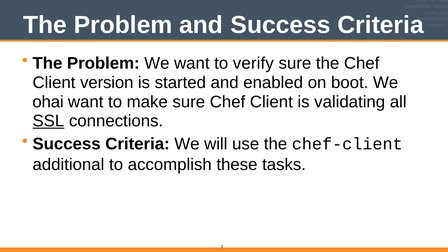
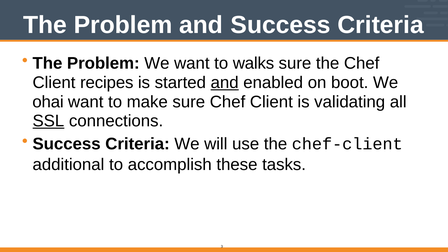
verify: verify -> walks (253, 63)
version: version -> recipes (107, 83)
and underline: none -> present (225, 83)
